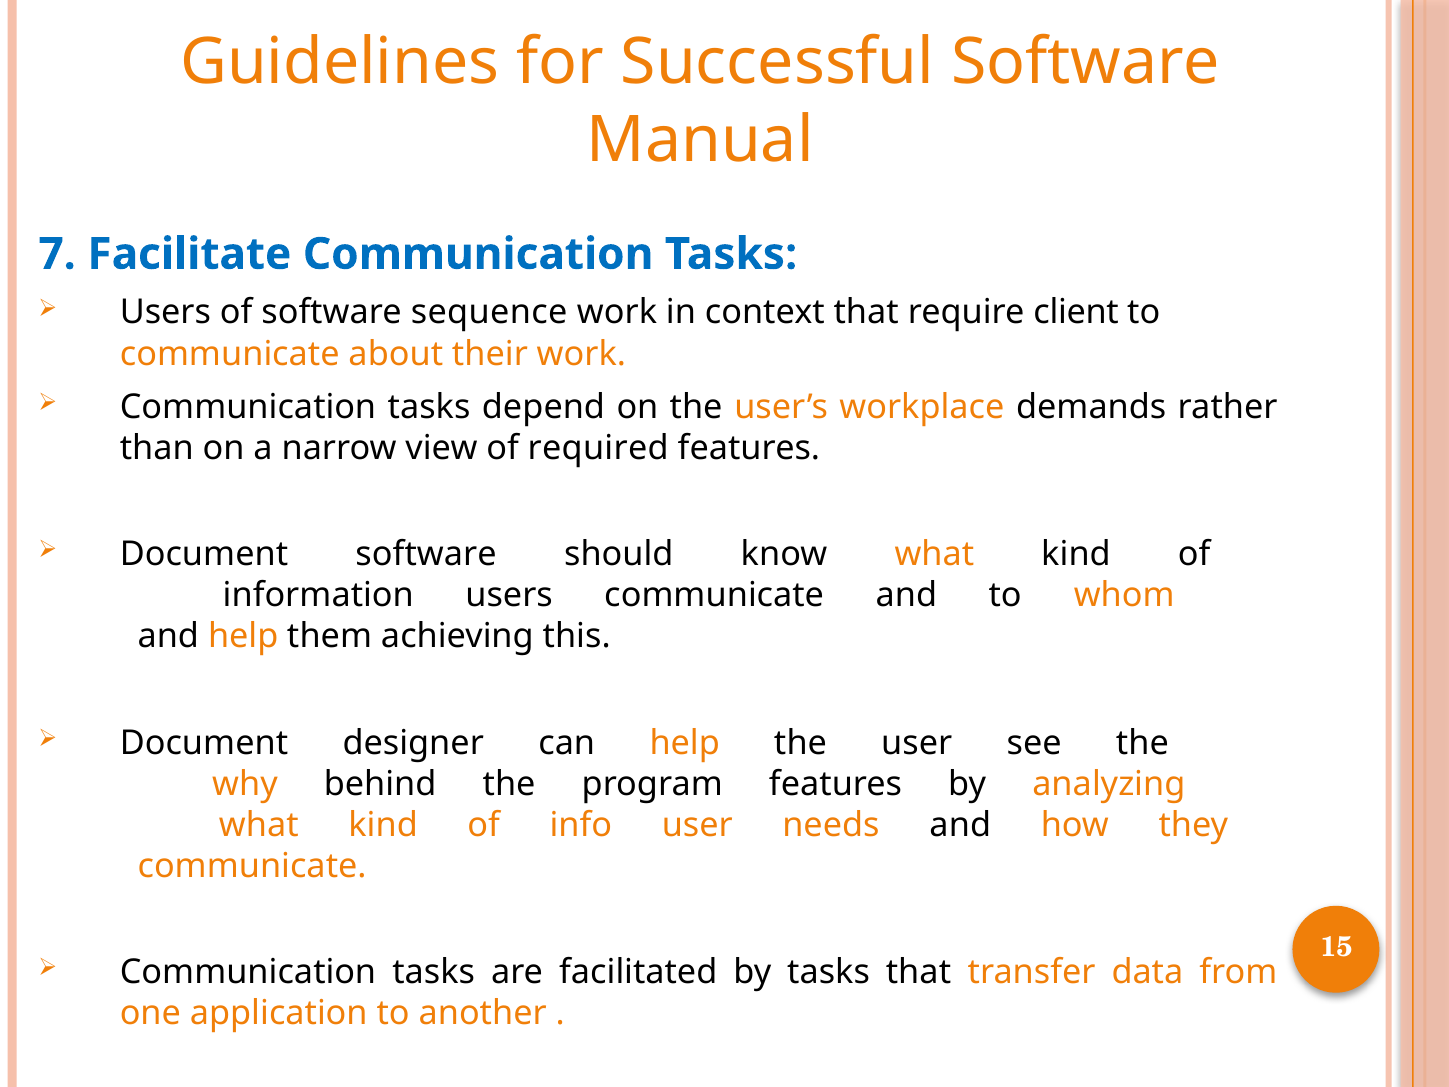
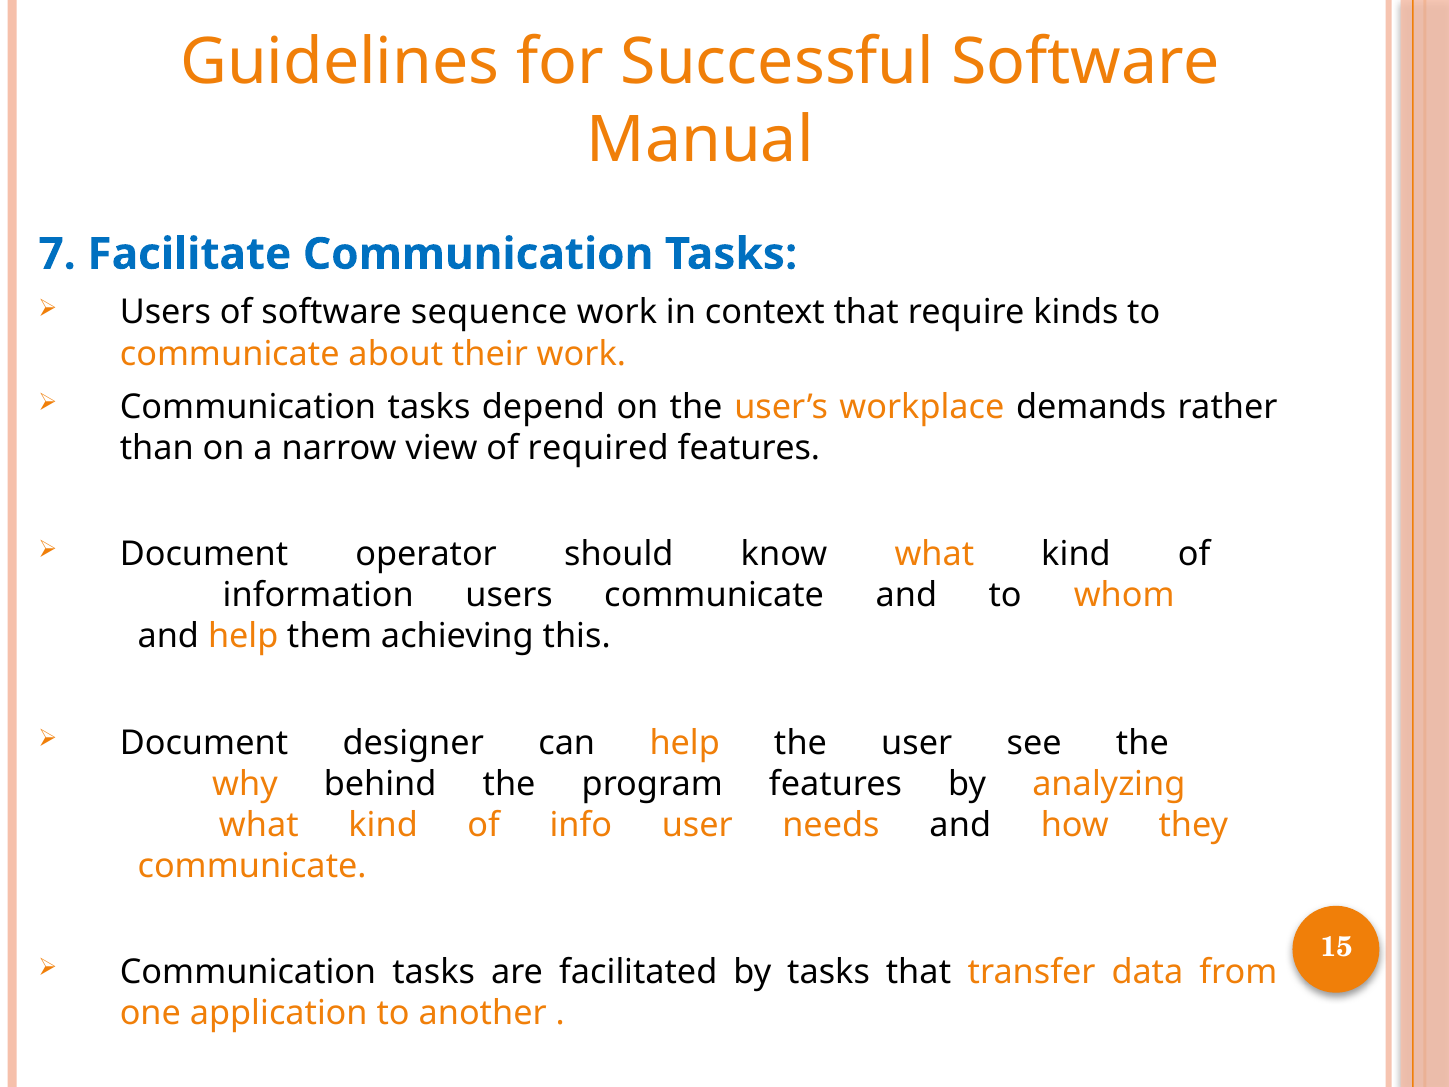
client: client -> kinds (1076, 313)
Document software: software -> operator (426, 554)
